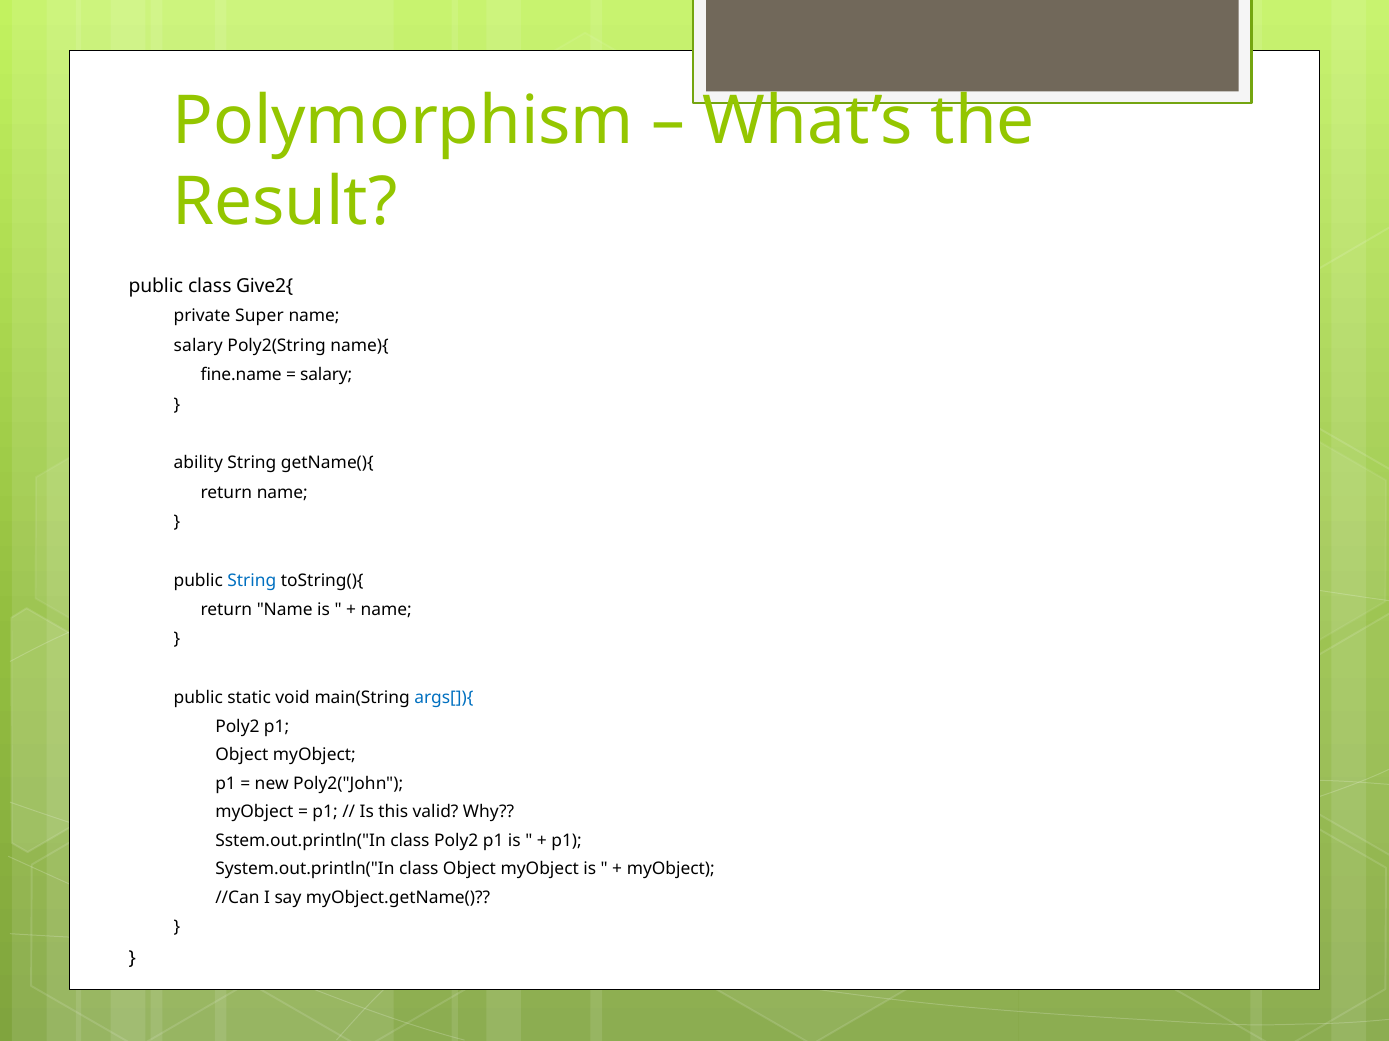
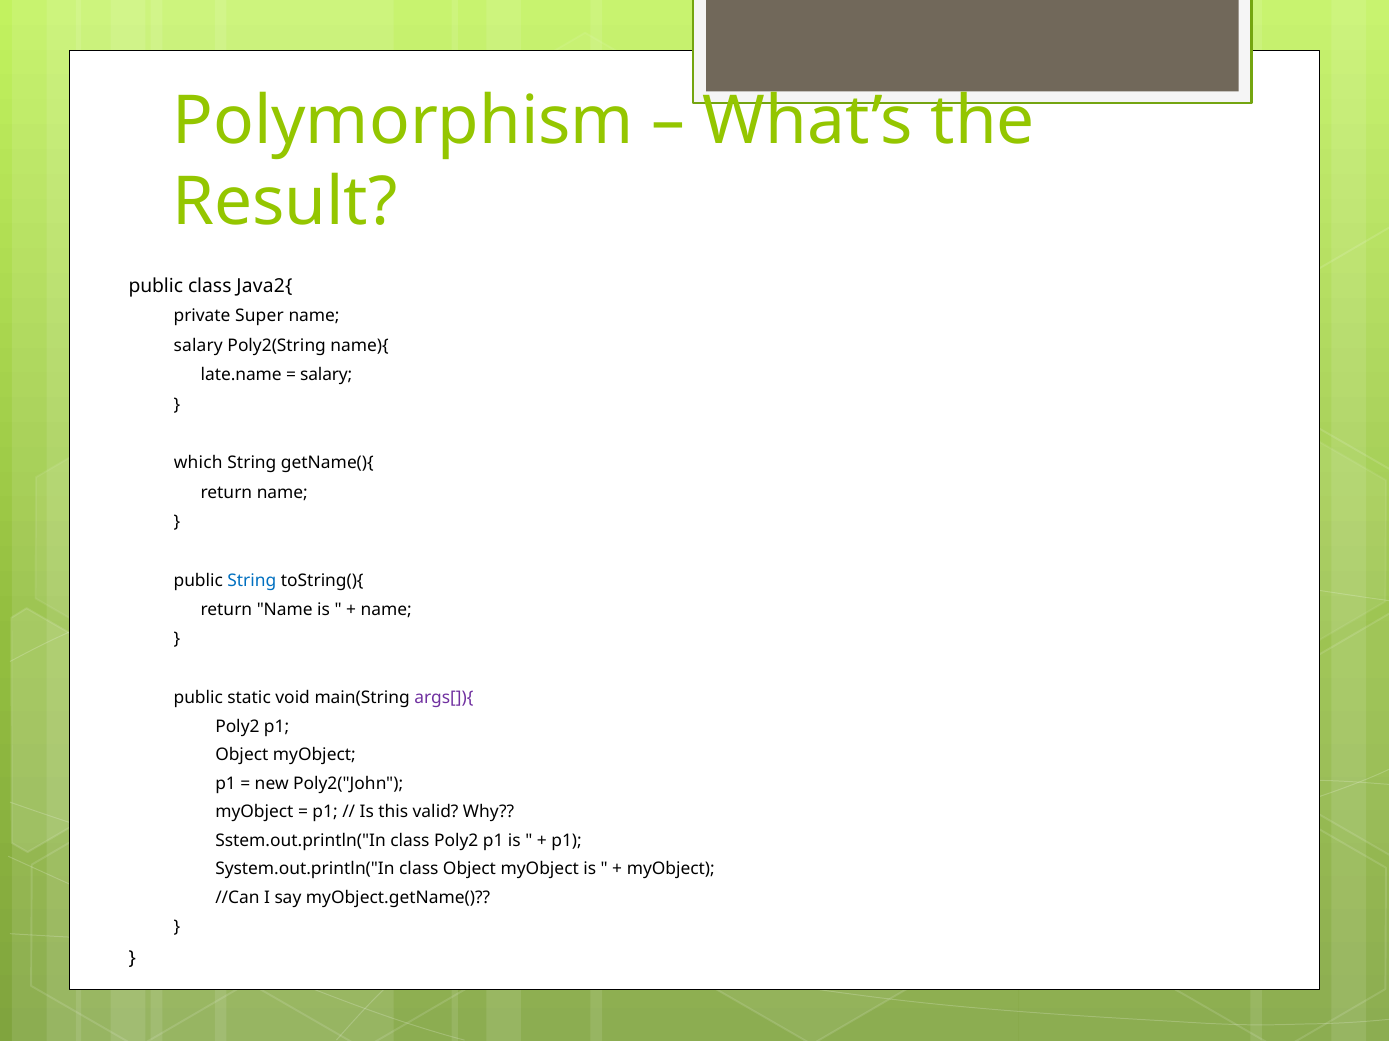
Give2{: Give2{ -> Java2{ (264, 286)
fine.name: fine.name -> late.name (241, 375)
ability: ability -> which (198, 463)
args[]){ colour: blue -> purple (444, 698)
